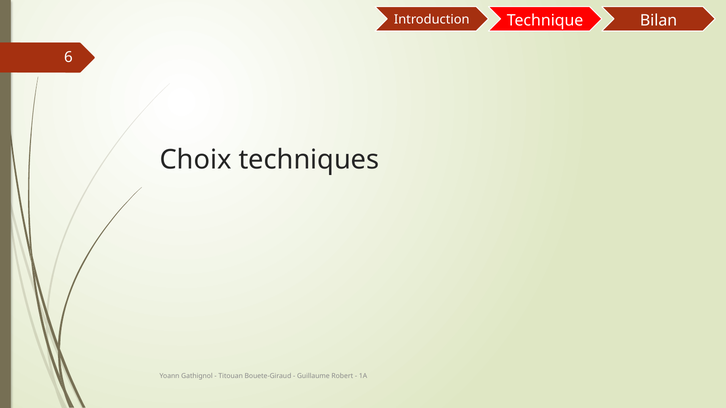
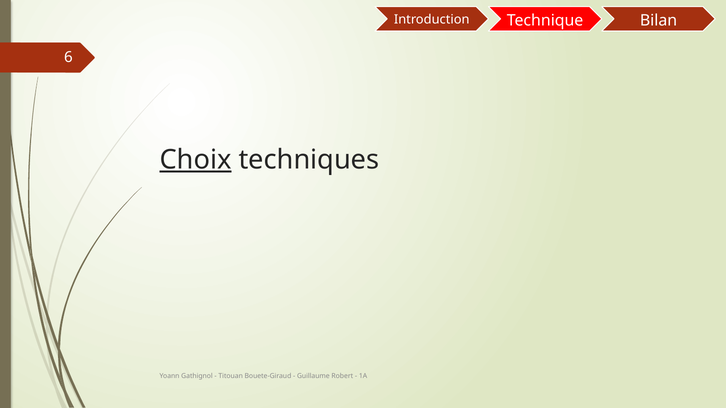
Choix underline: none -> present (196, 160)
